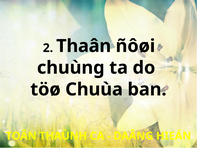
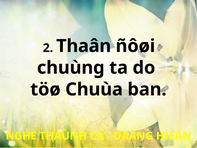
TOÂN: TOÂN -> NGHE (21, 136)
